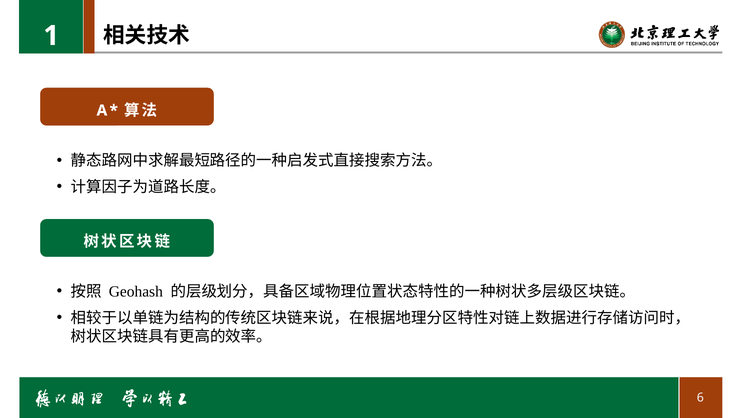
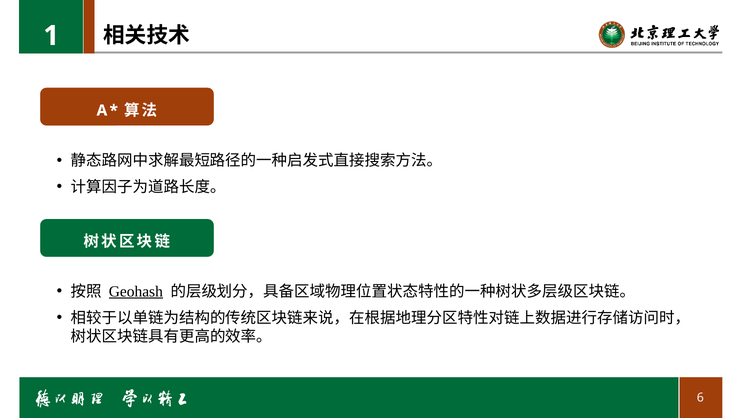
Geohash underline: none -> present (136, 291)
